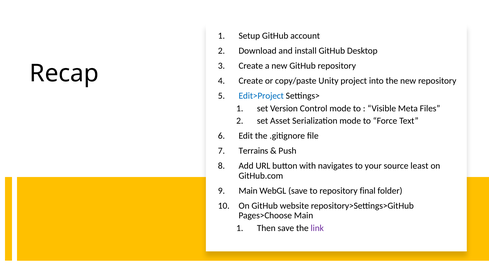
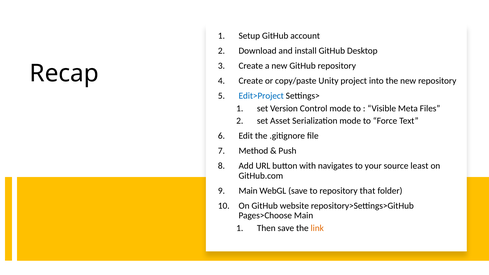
Terrains: Terrains -> Method (253, 151)
final: final -> that (368, 191)
link colour: purple -> orange (317, 228)
